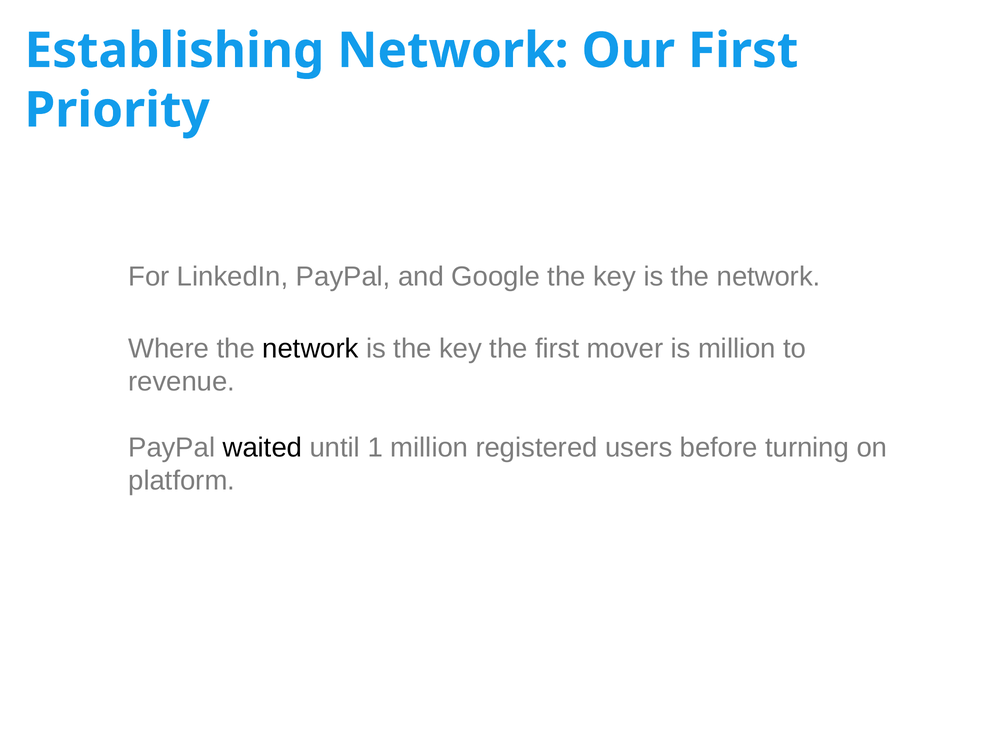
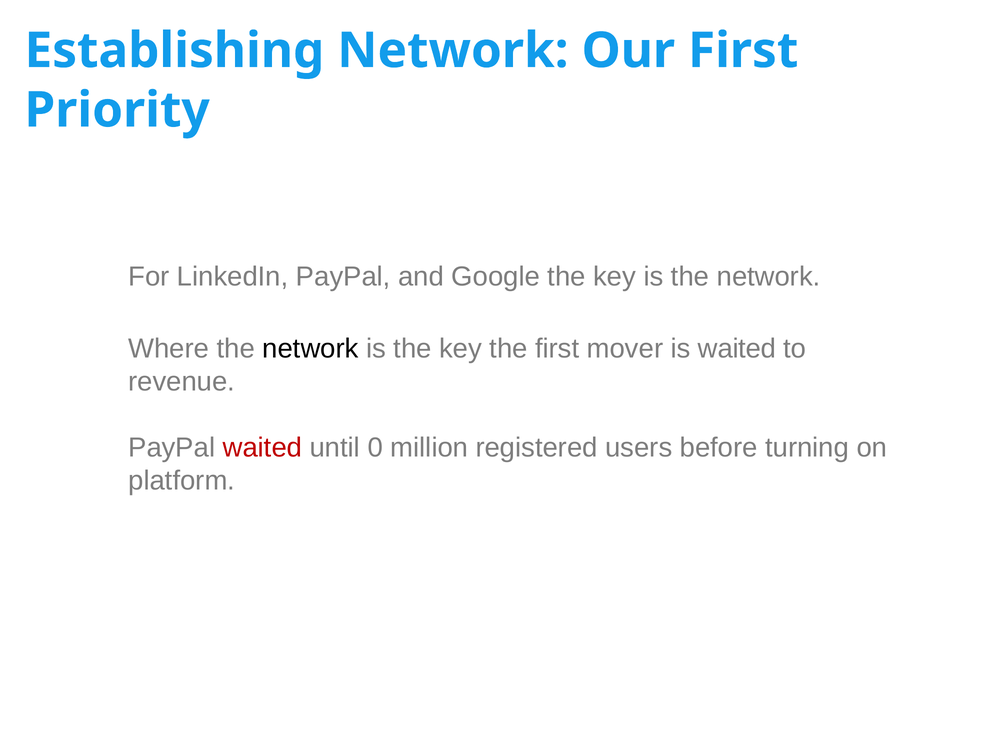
is million: million -> waited (737, 349)
waited colour: black -> red (262, 448)
1: 1 -> 0 (375, 448)
